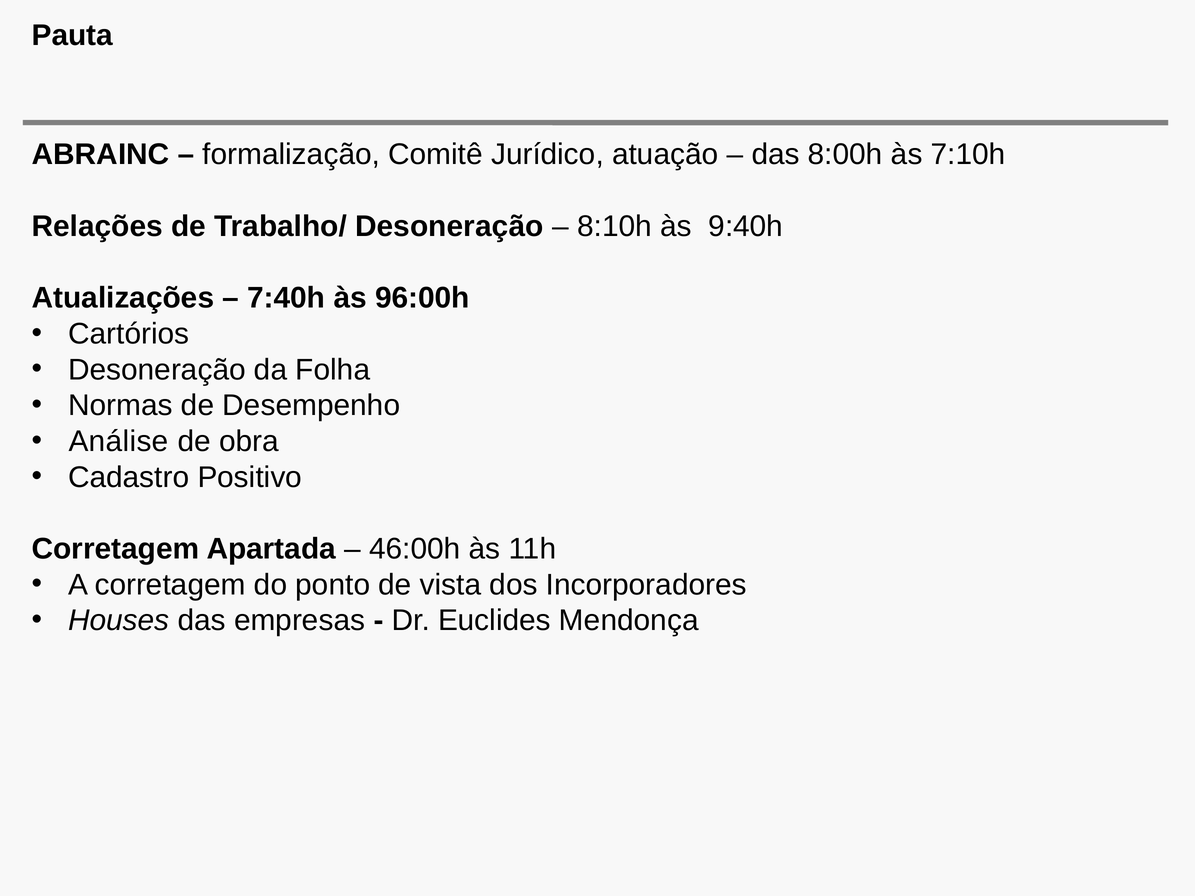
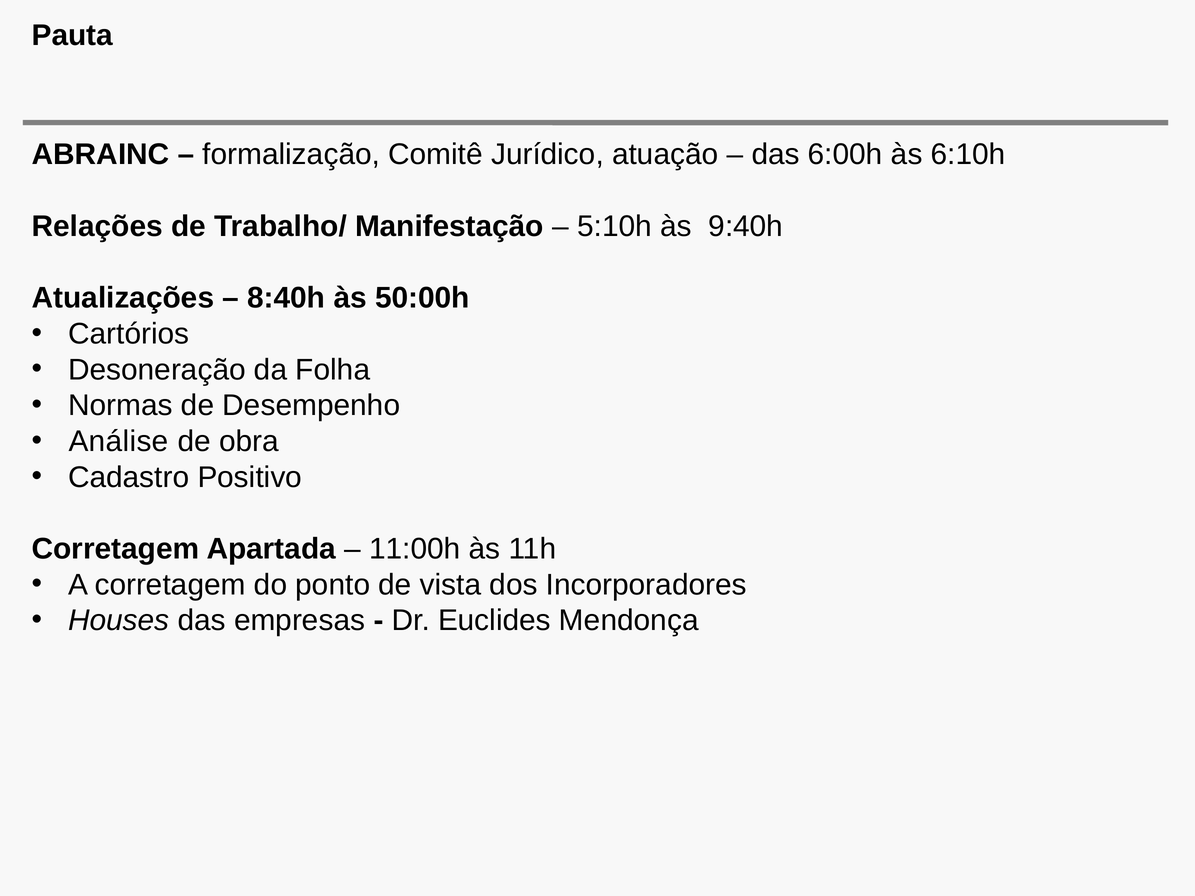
8:00h: 8:00h -> 6:00h (845, 155)
7:10h: 7:10h -> 6:10h (968, 155)
Trabalho/ Desoneração: Desoneração -> Manifestação (449, 226)
8:10h: 8:10h -> 5:10h (615, 226)
7:40h: 7:40h -> 8:40h (286, 298)
96:00h: 96:00h -> 50:00h (422, 298)
46:00h: 46:00h -> 11:00h (415, 549)
